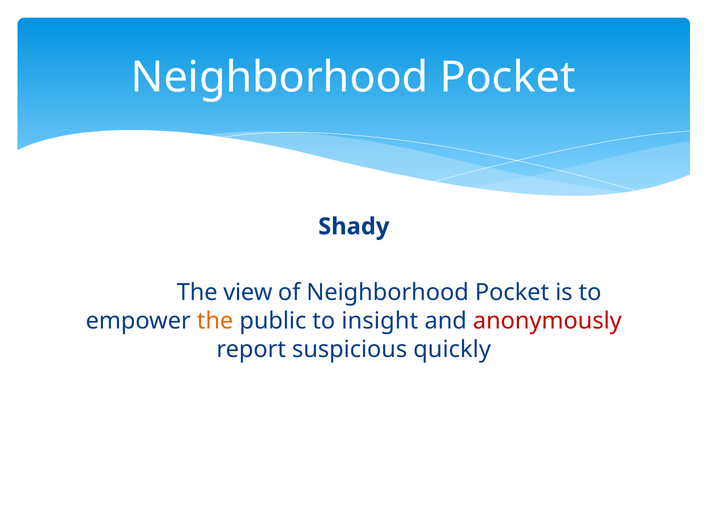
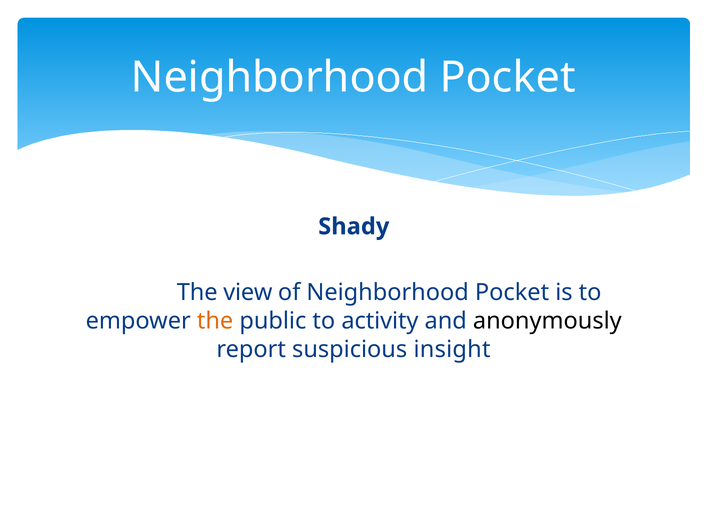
insight: insight -> activity (380, 320)
anonymously colour: red -> black (547, 320)
quickly: quickly -> insight (452, 349)
